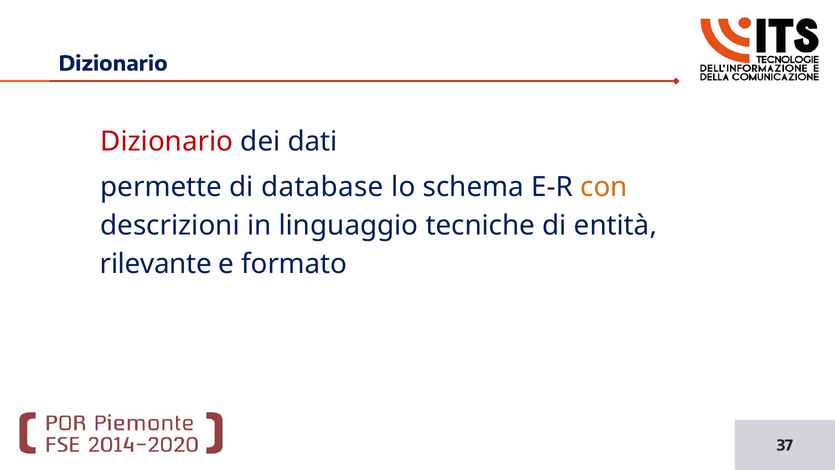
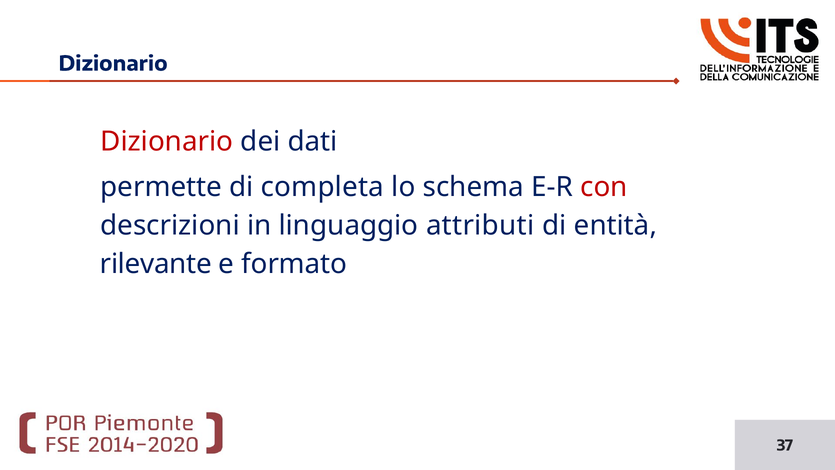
database: database -> completa (322, 187)
con colour: orange -> red (604, 187)
tecniche: tecniche -> attributi (480, 225)
